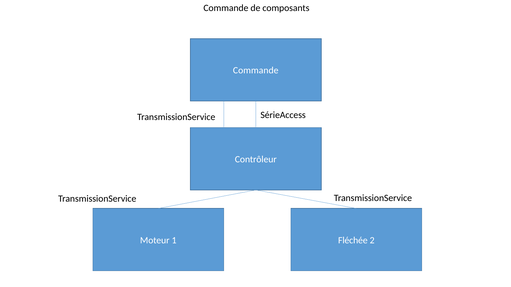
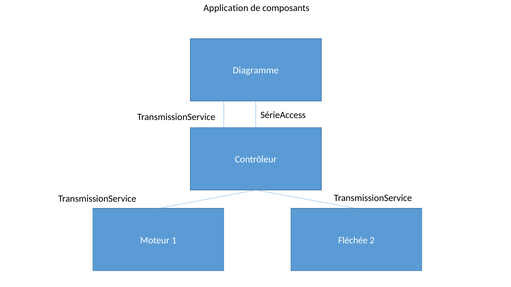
Commande: Commande -> Application (226, 8)
Commande: Commande -> Diagramme (256, 71)
